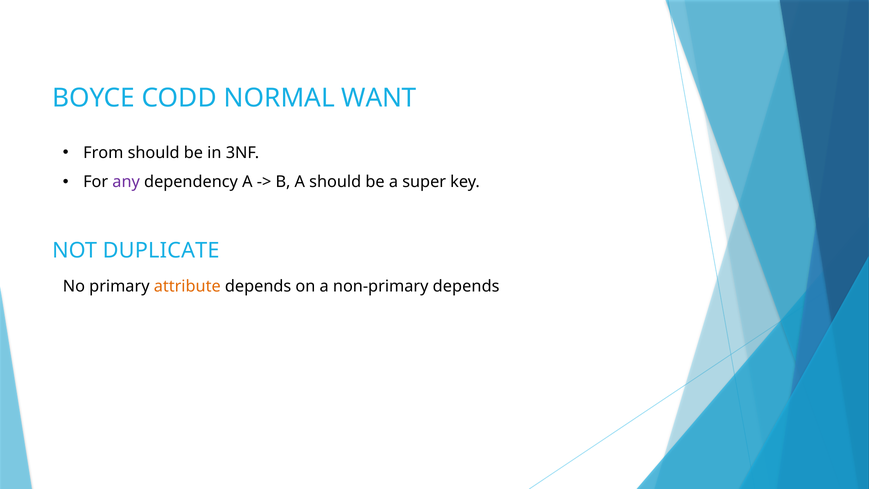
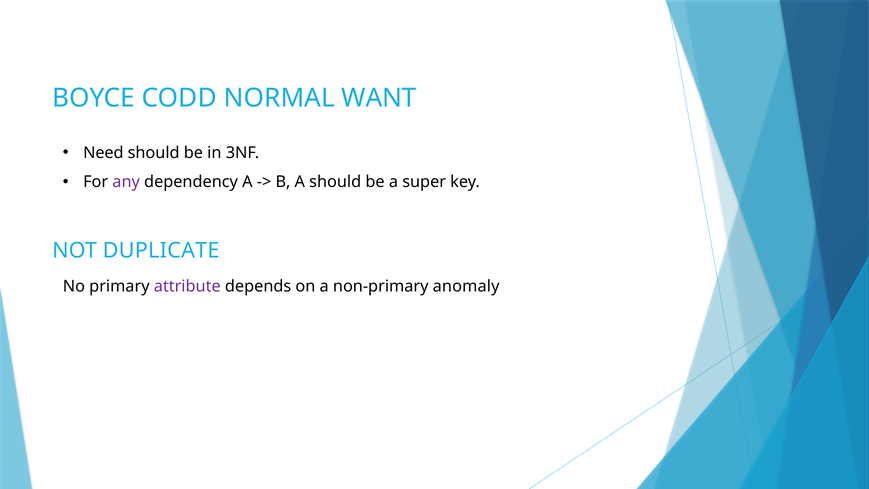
From: From -> Need (103, 153)
attribute colour: orange -> purple (187, 286)
non-primary depends: depends -> anomaly (466, 286)
